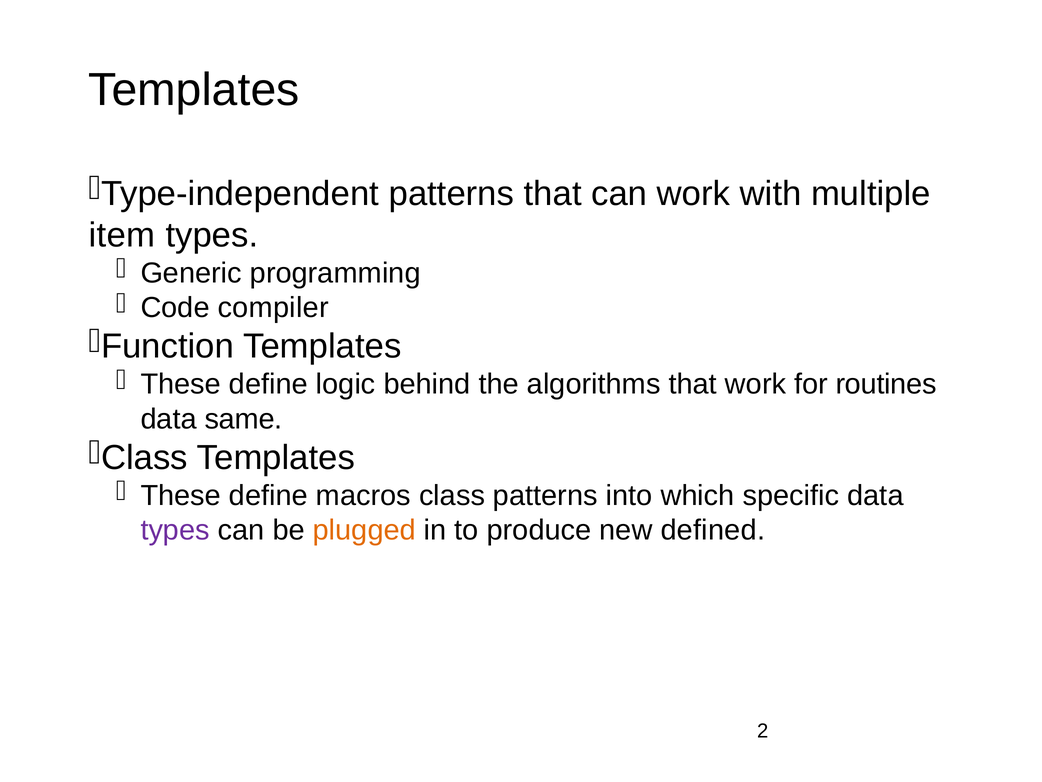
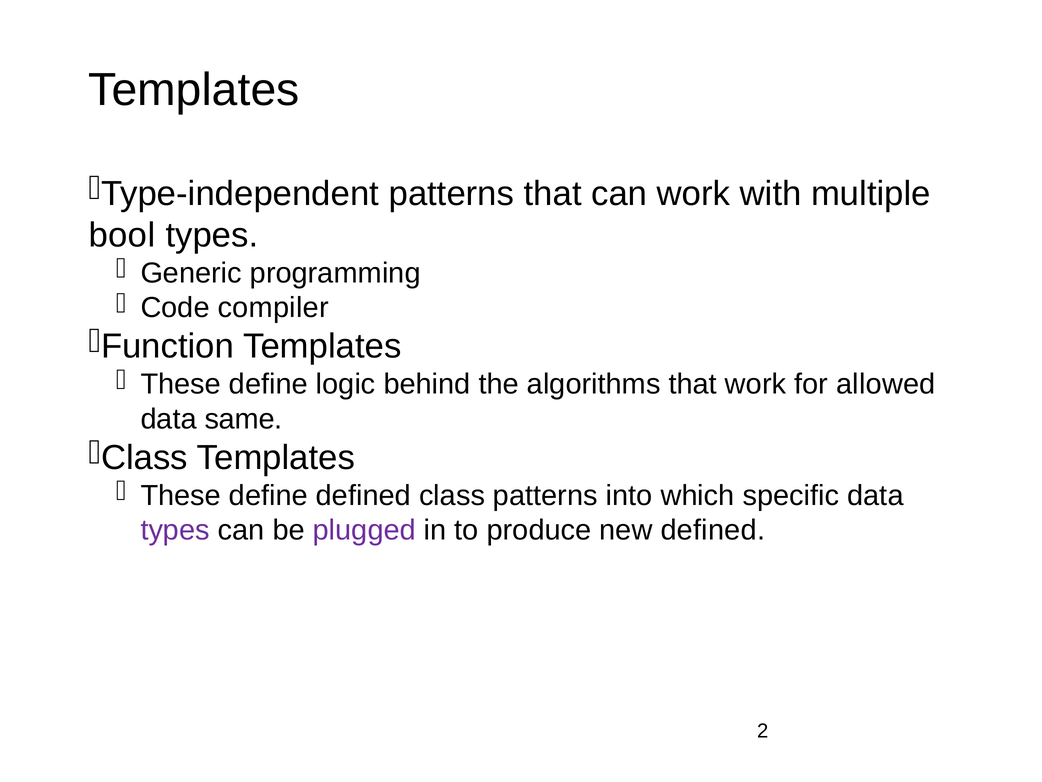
item: item -> bool (122, 235)
routines: routines -> allowed (886, 384)
define macros: macros -> defined (363, 495)
plugged colour: orange -> purple (364, 530)
